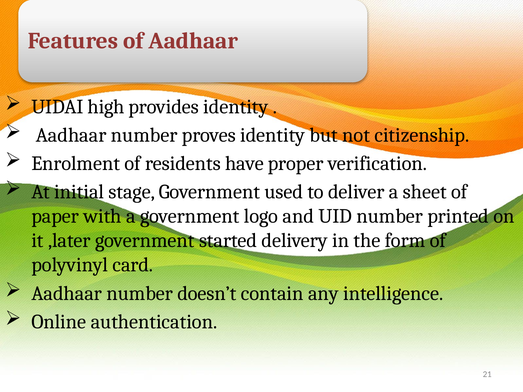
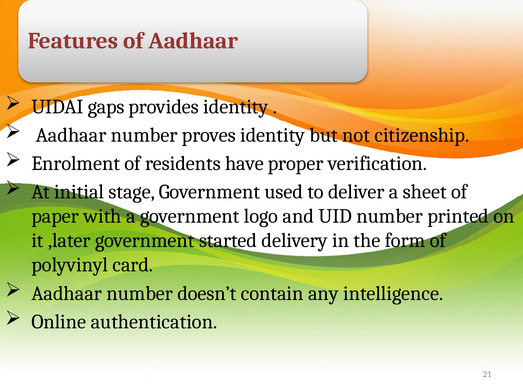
high: high -> gaps (106, 107)
